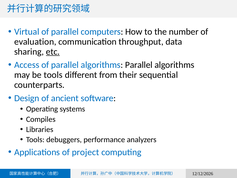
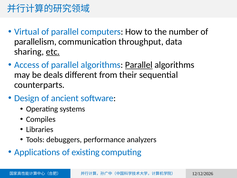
evaluation: evaluation -> parallelism (35, 42)
Parallel underline: none -> present (139, 65)
be tools: tools -> deals (53, 75)
project: project -> existing (86, 152)
